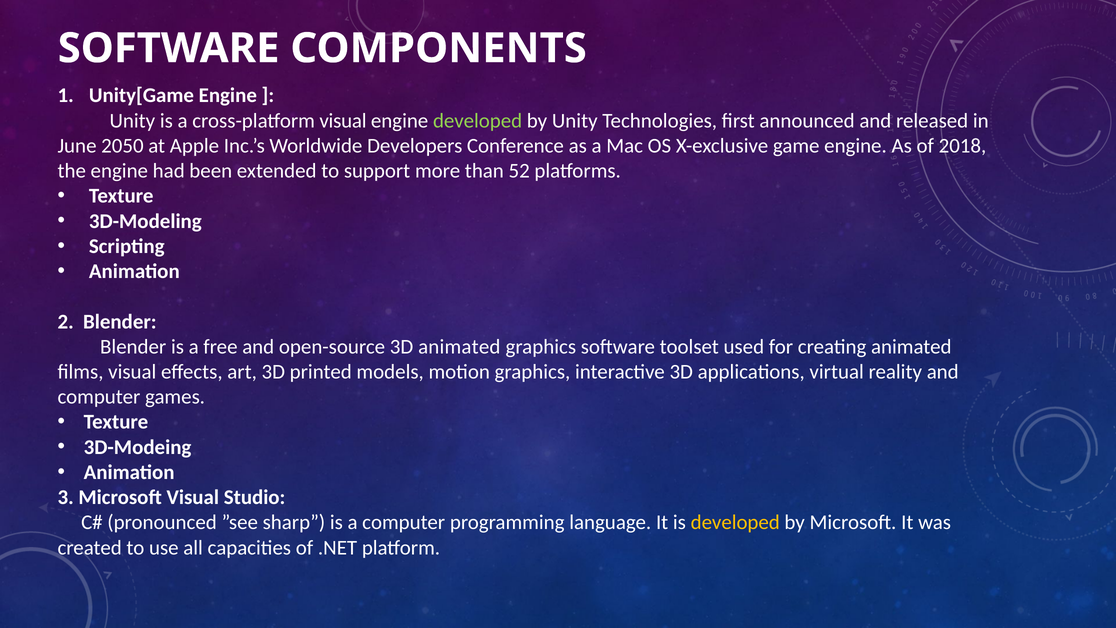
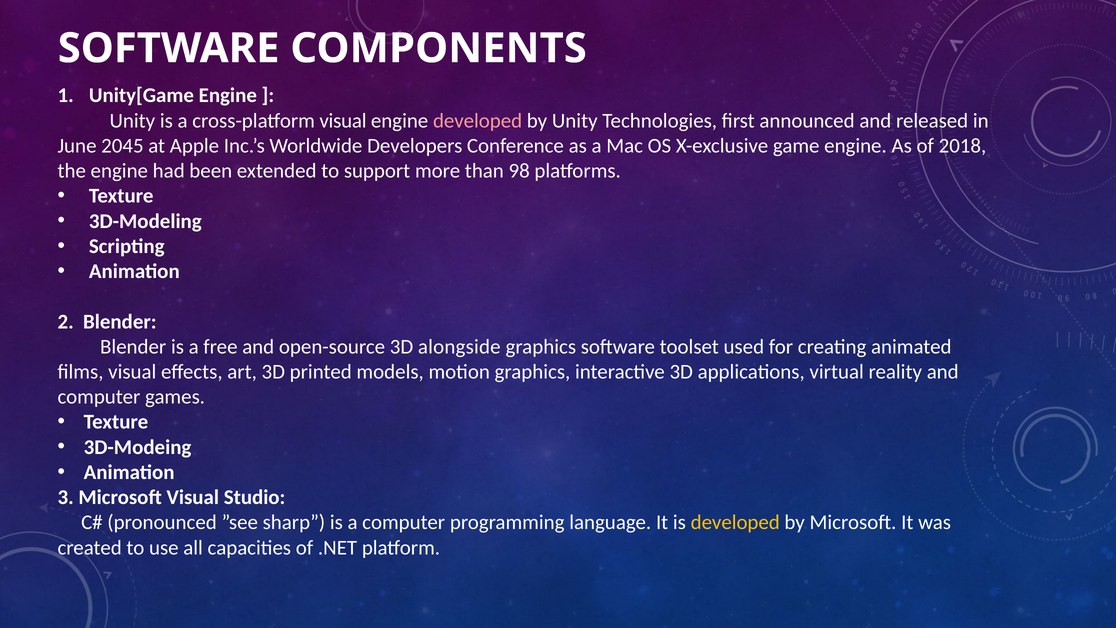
developed colour: light green -> pink (478, 121)
2050: 2050 -> 2045 (122, 146)
52: 52 -> 98 (519, 171)
3D animated: animated -> alongside (459, 347)
